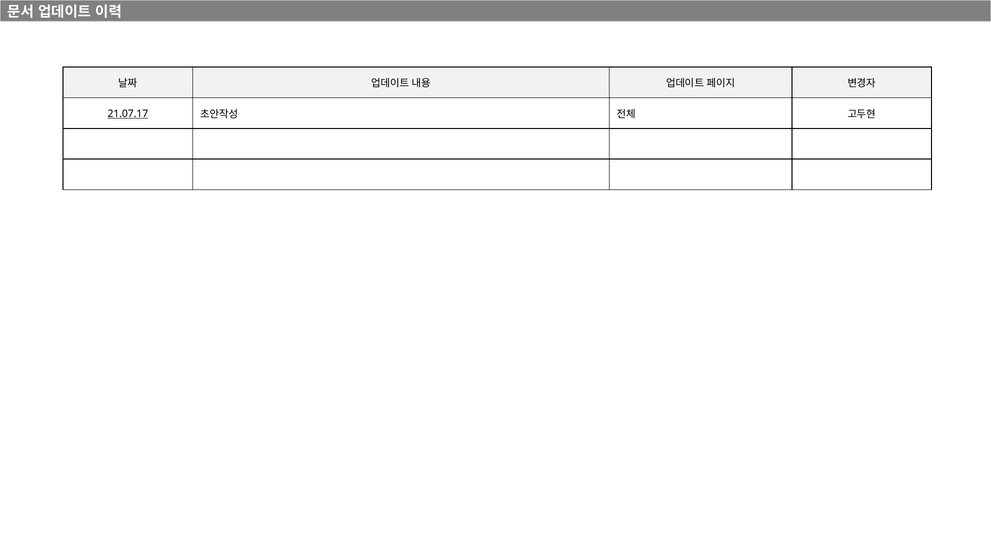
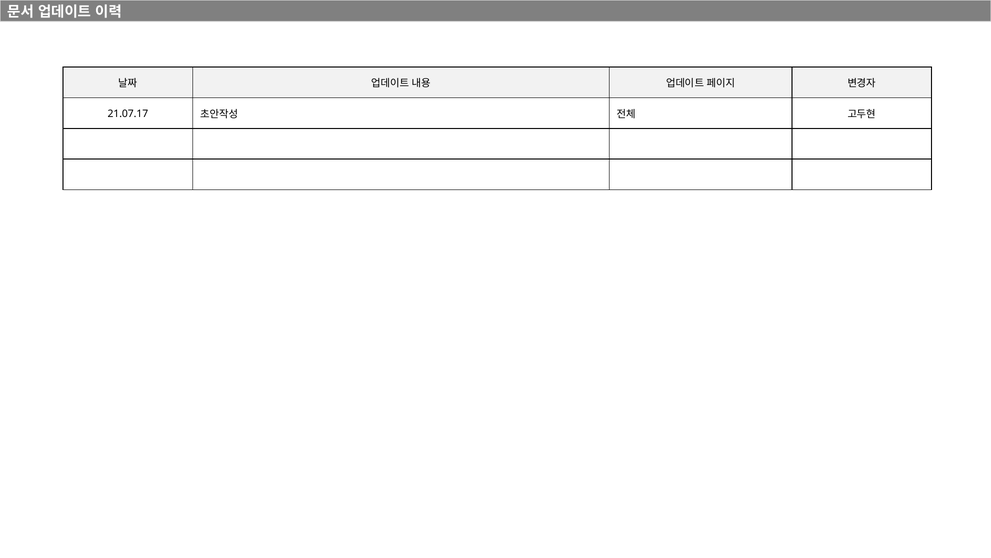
21.07.17 underline: present -> none (128, 114)
